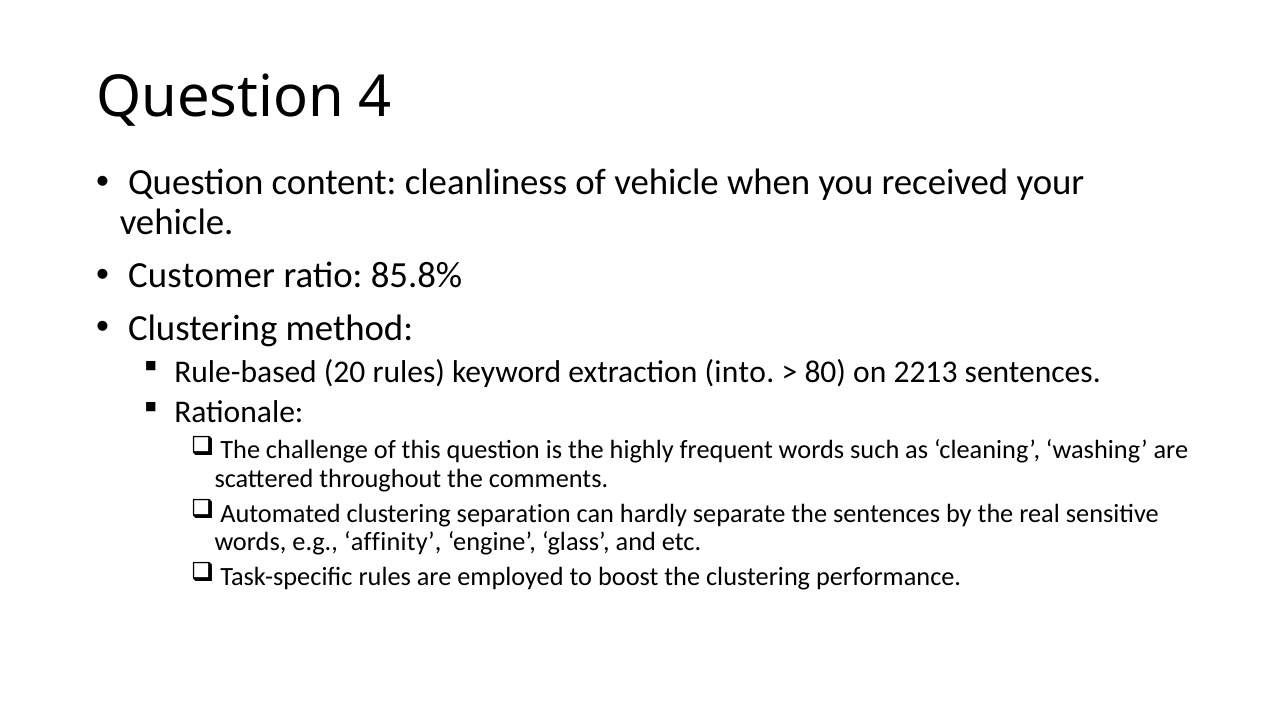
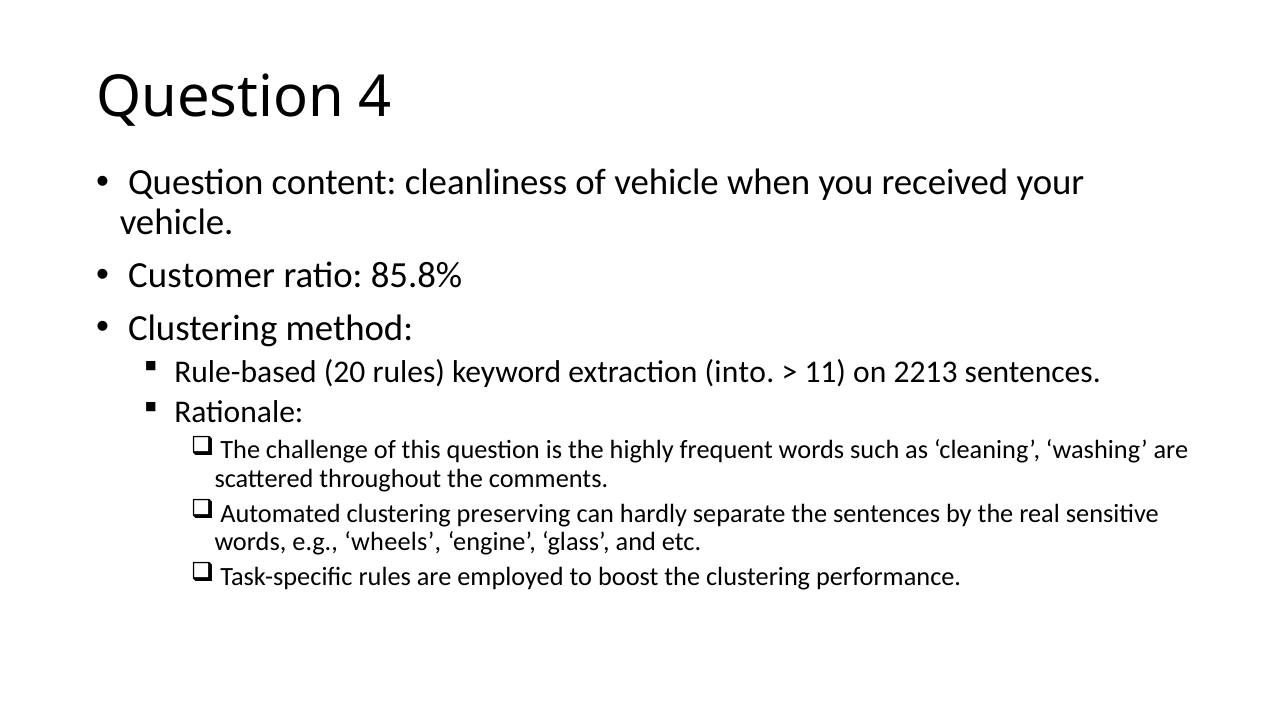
80: 80 -> 11 (825, 372)
separation: separation -> preserving (514, 513)
affinity: affinity -> wheels (393, 542)
